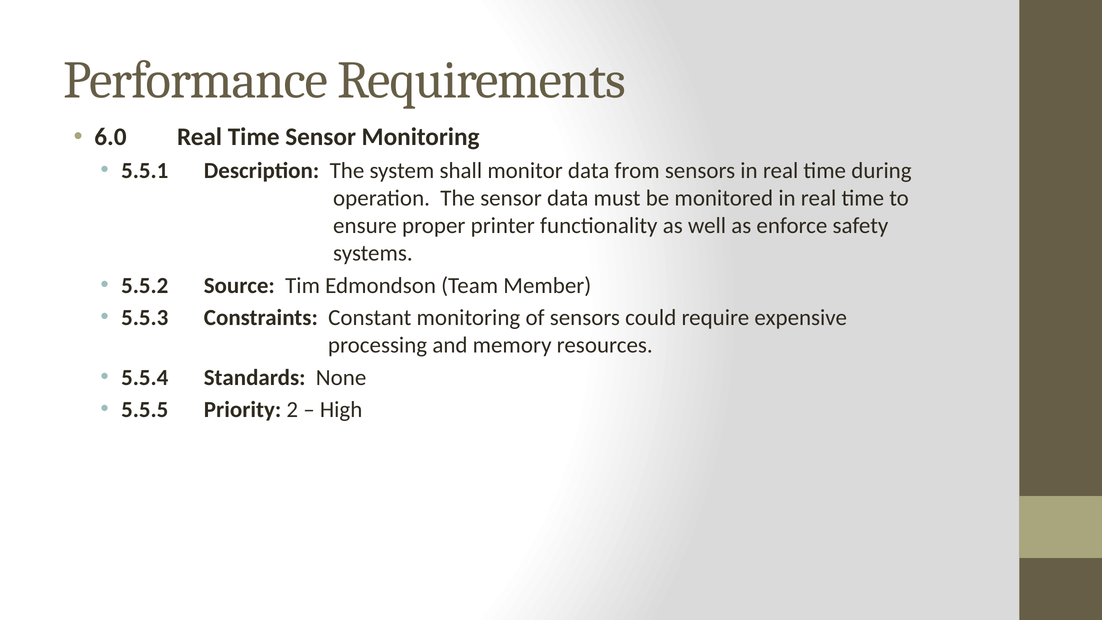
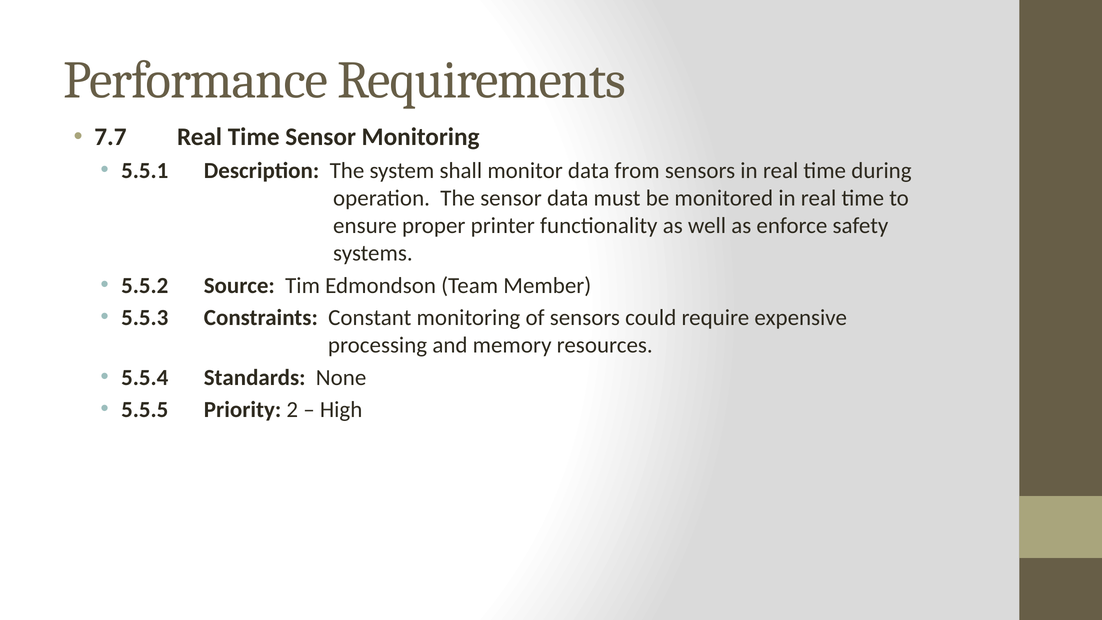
6.0: 6.0 -> 7.7 (110, 137)
